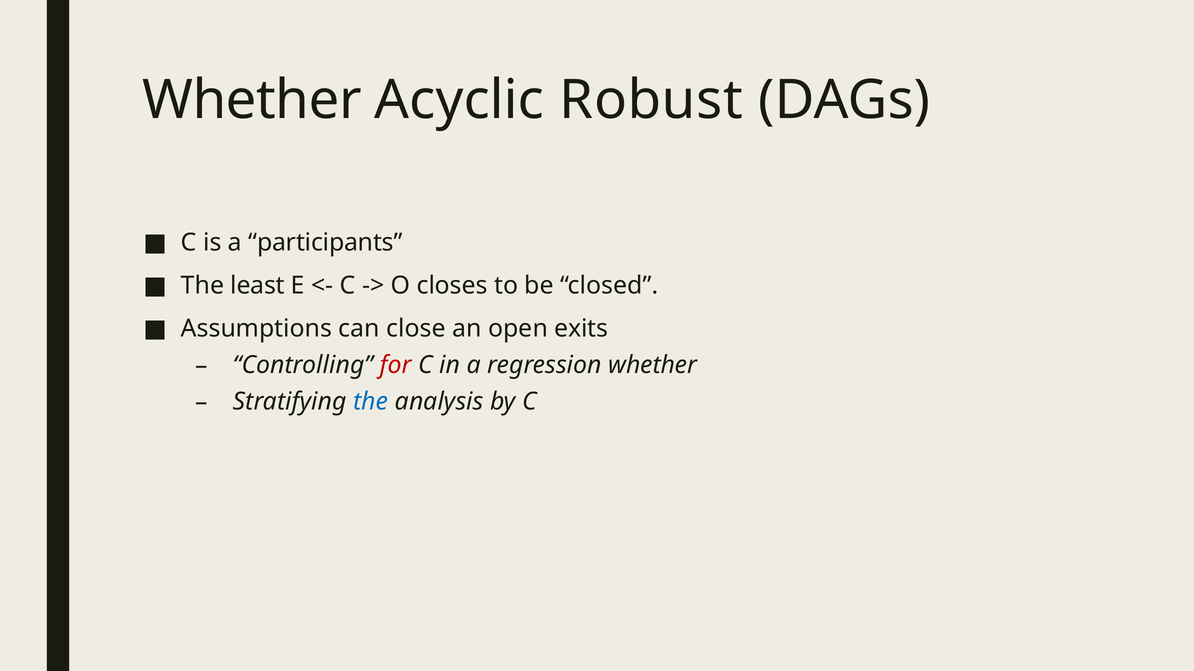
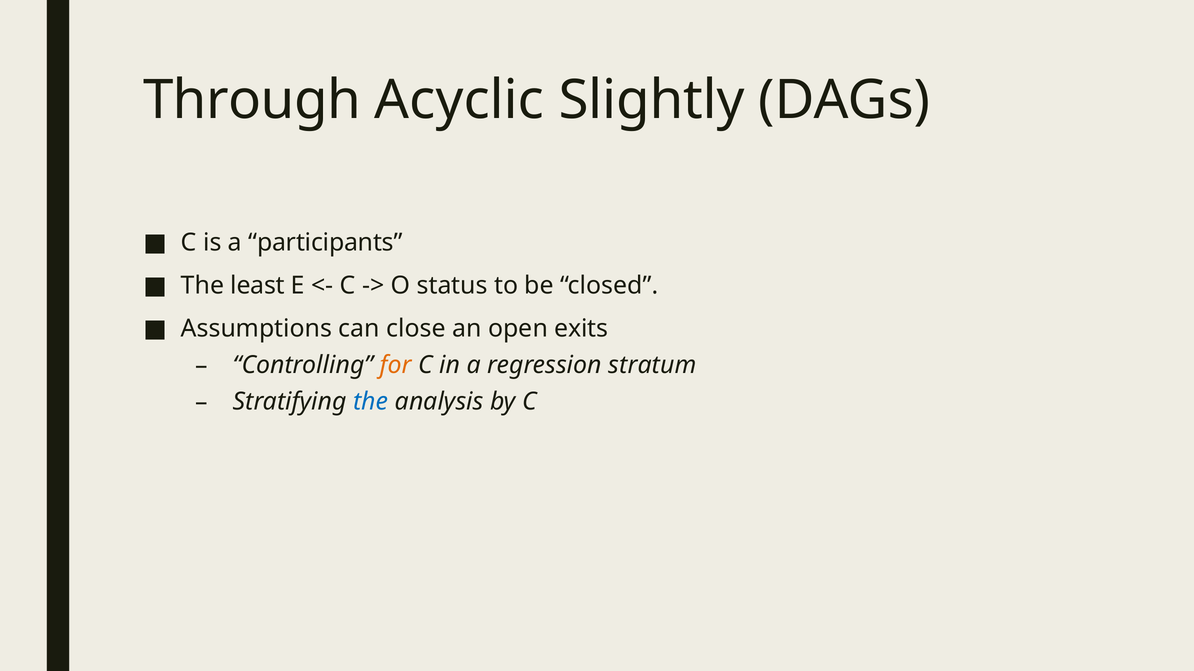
Whether: Whether -> Through (252, 100)
Robust: Robust -> Slightly (652, 100)
closes: closes -> status (452, 286)
for colour: red -> orange (396, 365)
regression whether: whether -> stratum (652, 365)
